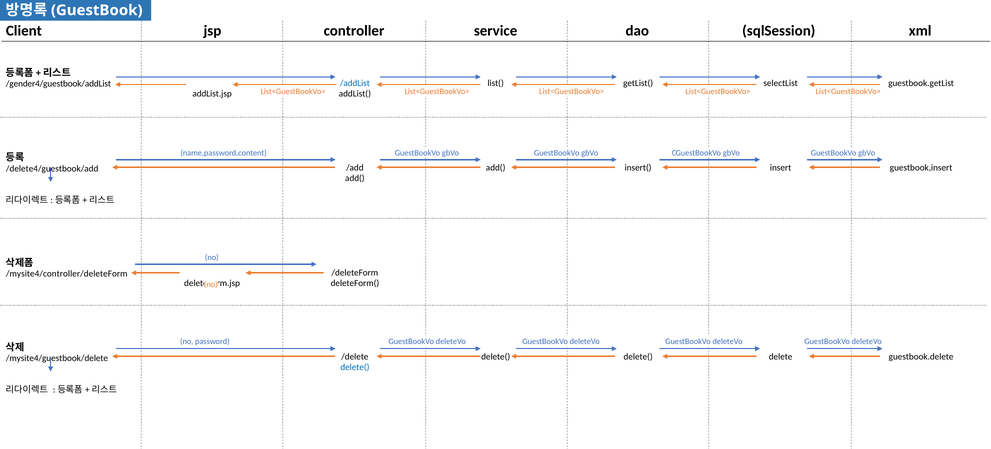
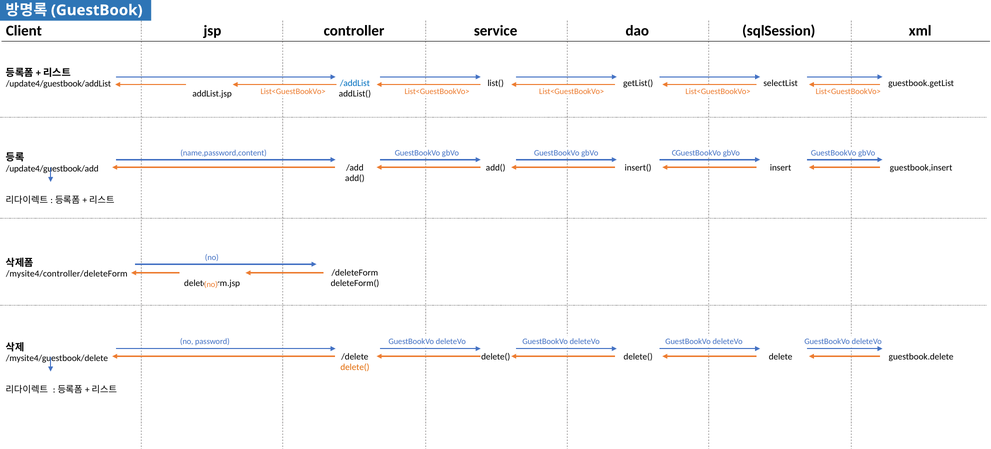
/gender4/guestbook/addList: /gender4/guestbook/addList -> /update4/guestbook/addList (58, 84)
/delete4/guestbook/add: /delete4/guestbook/add -> /update4/guestbook/add (52, 169)
delete( colour: blue -> orange (355, 368)
